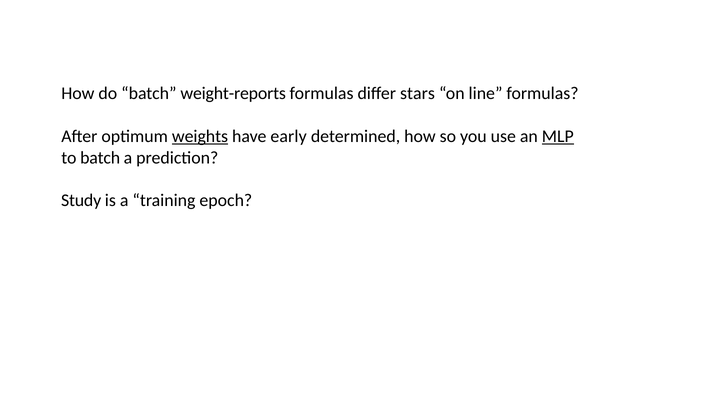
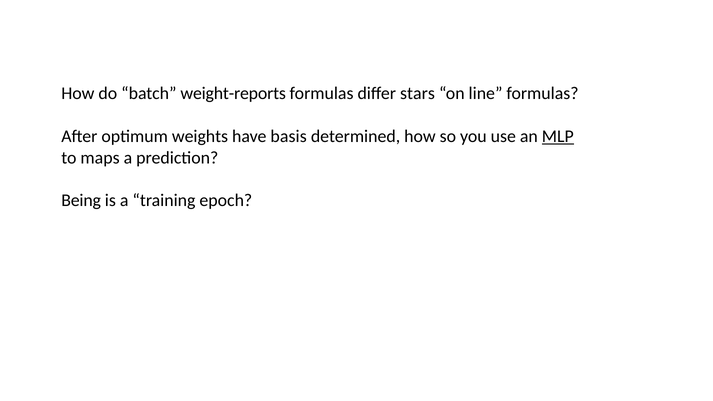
weights underline: present -> none (200, 136)
early: early -> basis (289, 136)
to batch: batch -> maps (100, 158)
Study: Study -> Being (81, 200)
